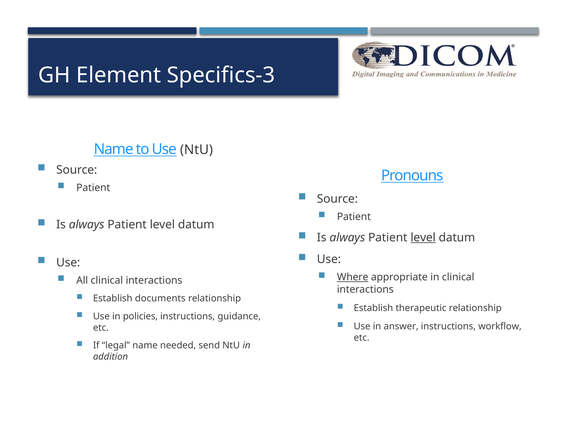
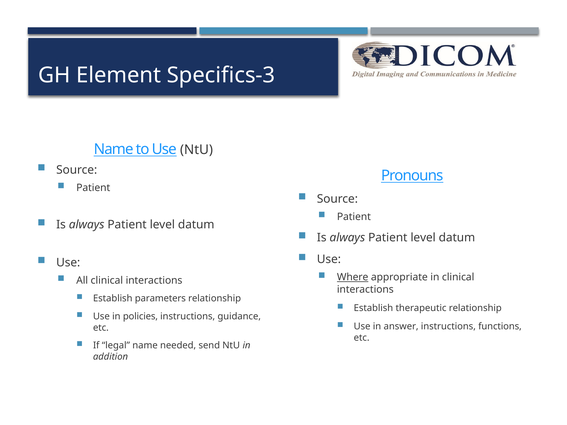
level underline: present -> none (423, 238)
documents: documents -> parameters (160, 299)
workflow: workflow -> functions (500, 327)
